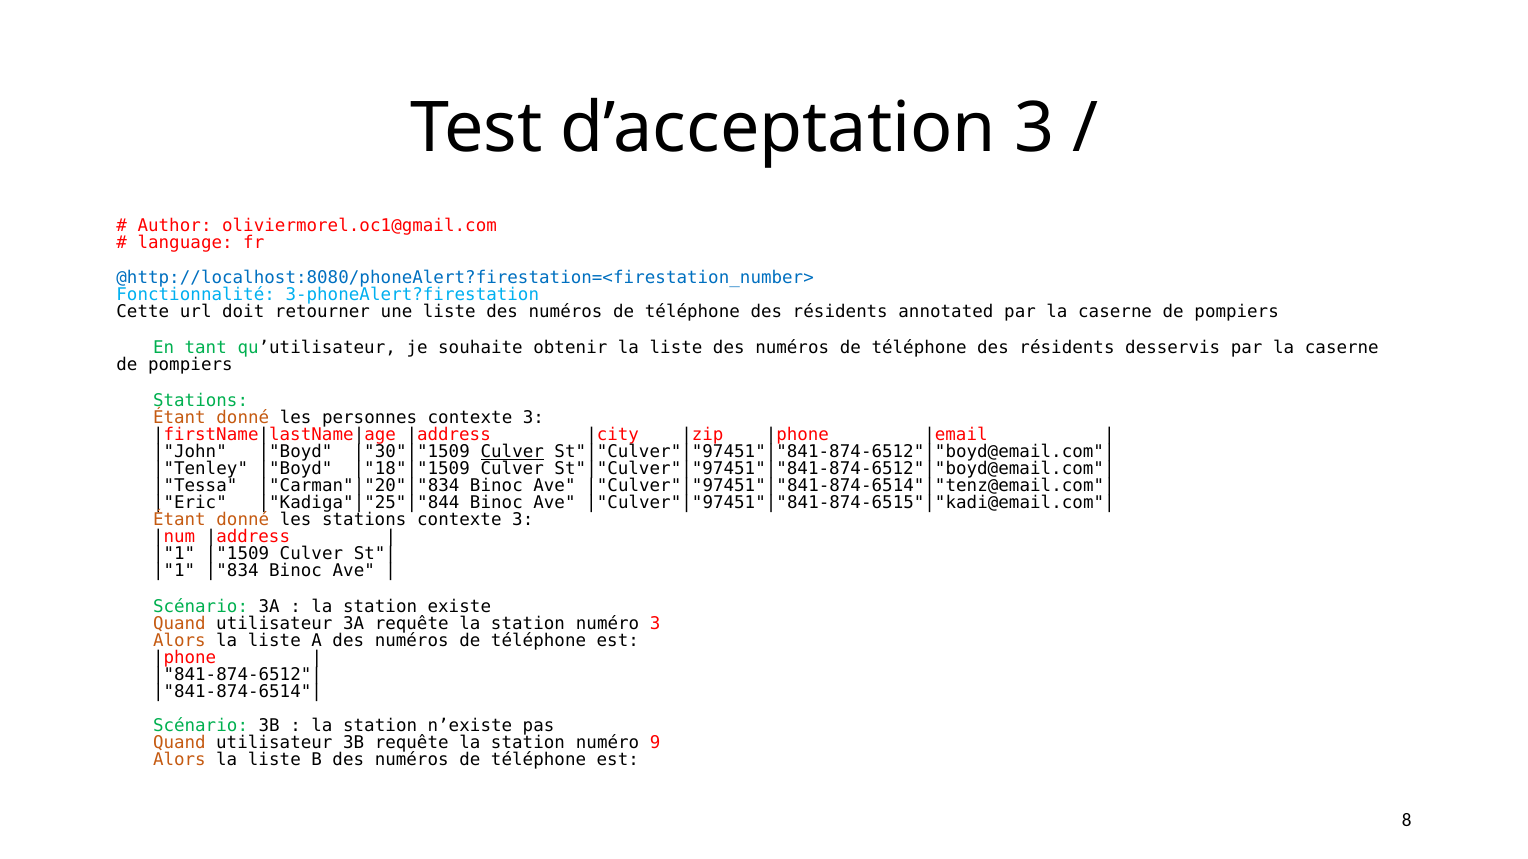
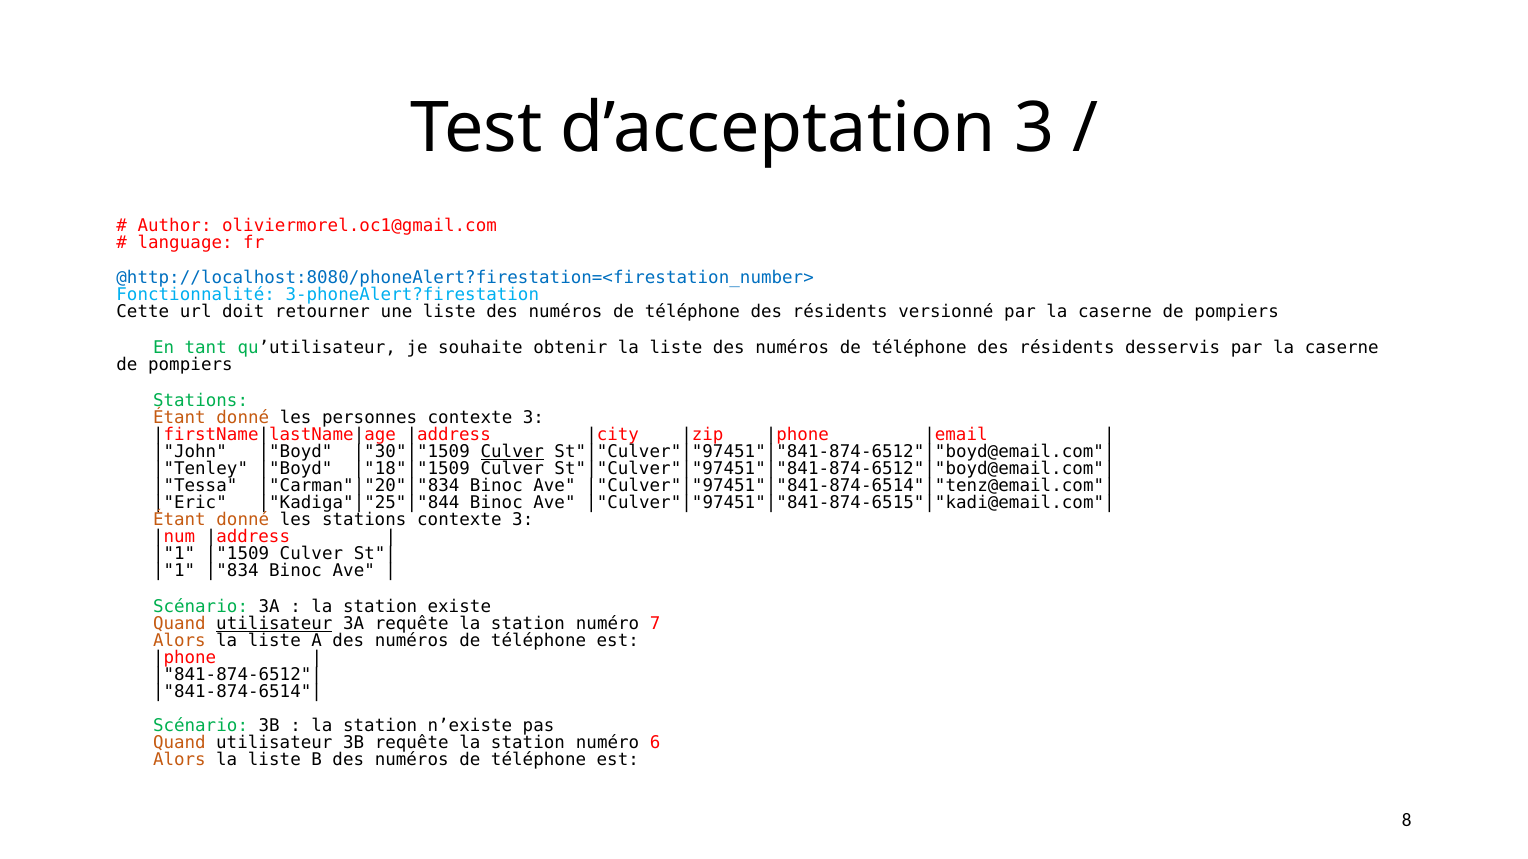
annotated: annotated -> versionné (946, 312)
utilisateur underline: none -> present (274, 624)
numéro 3: 3 -> 7 (655, 624)
9: 9 -> 6 (655, 743)
